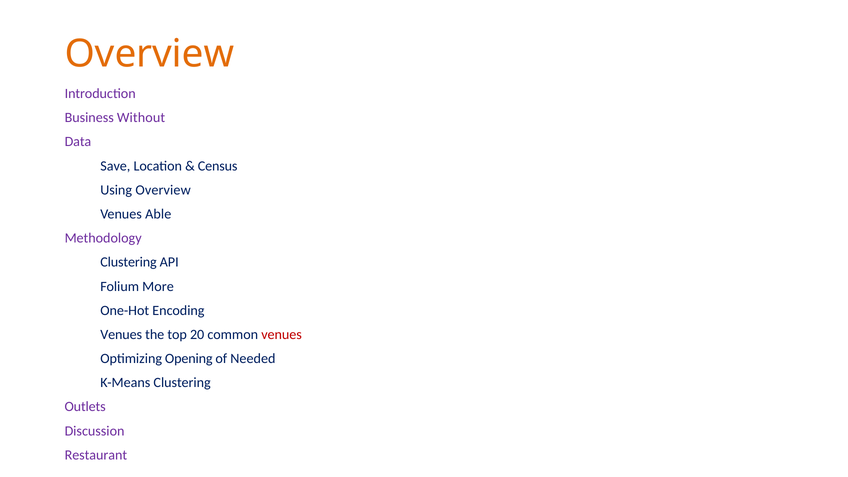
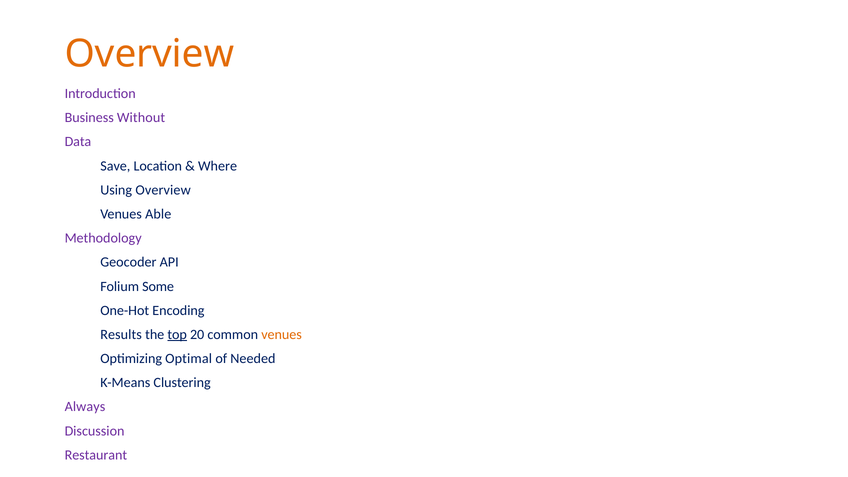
Census: Census -> Where (218, 166)
Clustering: Clustering -> Geocoder (128, 262)
More: More -> Some (158, 286)
Venues: Venues -> Results (121, 335)
top underline: none -> present (177, 335)
venues colour: red -> orange (282, 335)
Opening: Opening -> Optimal (189, 359)
Outlets: Outlets -> Always (85, 407)
